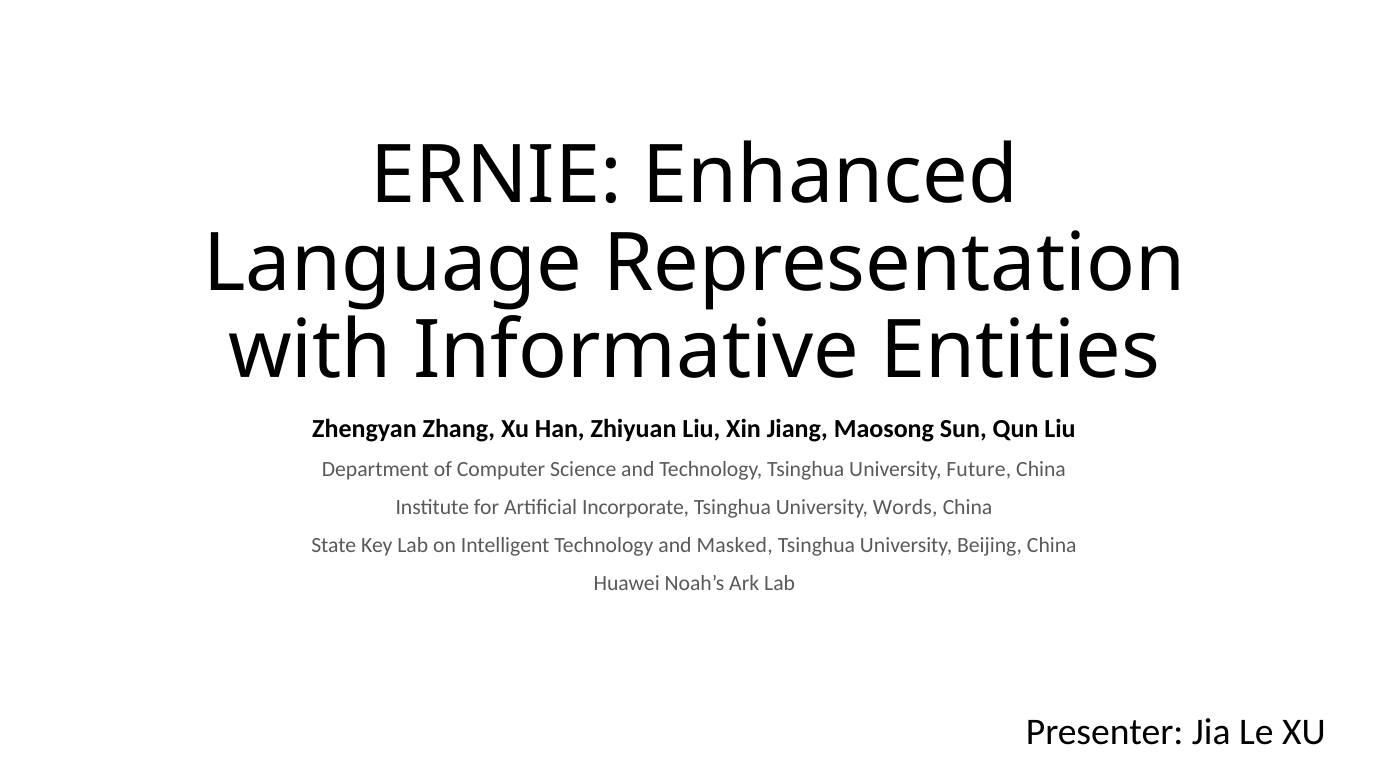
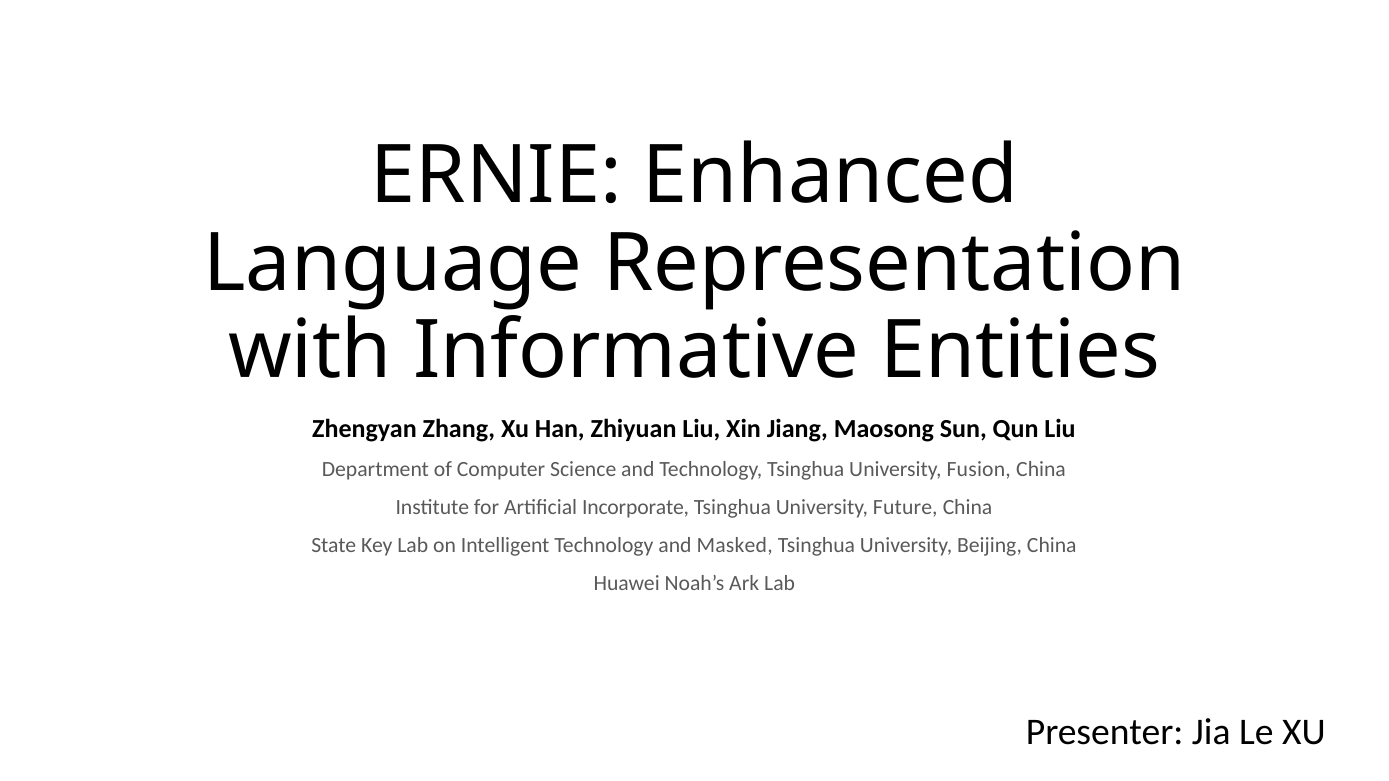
Future: Future -> Fusion (979, 470)
Words: Words -> Future (905, 508)
